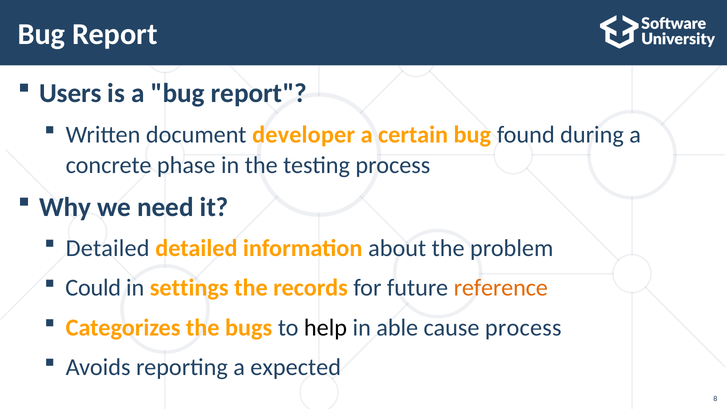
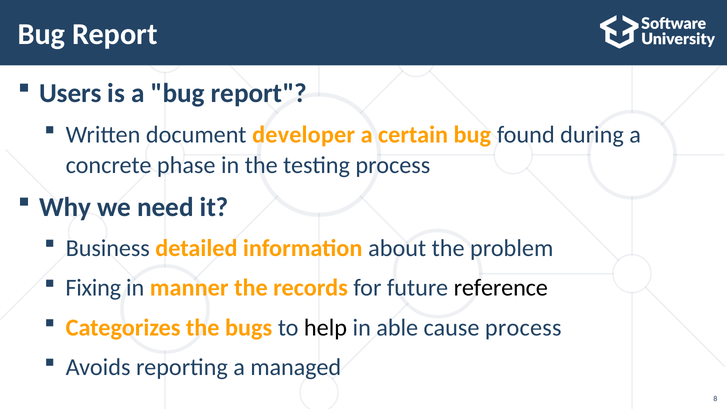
Detailed: Detailed -> Business (108, 248)
Could: Could -> Fixing (93, 288)
settings: settings -> manner (189, 288)
reference colour: orange -> black (501, 288)
expected: expected -> managed (296, 367)
